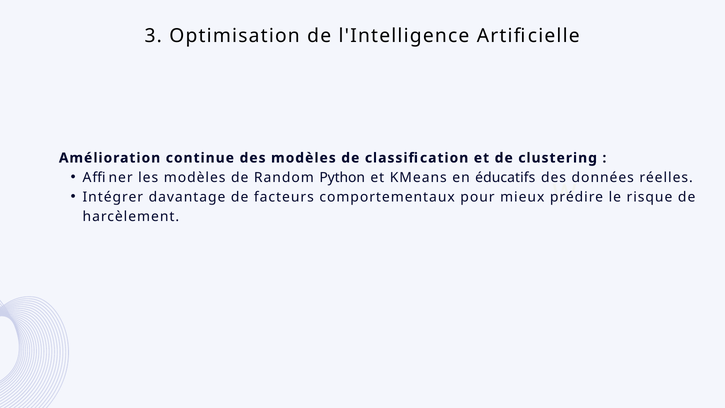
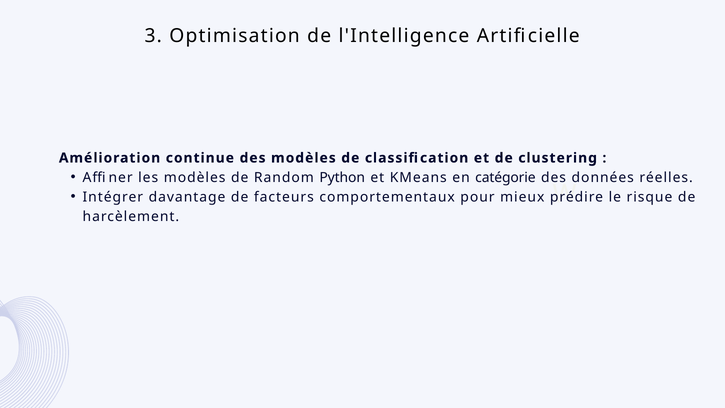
éducatifs: éducatifs -> catégorie (505, 177)
